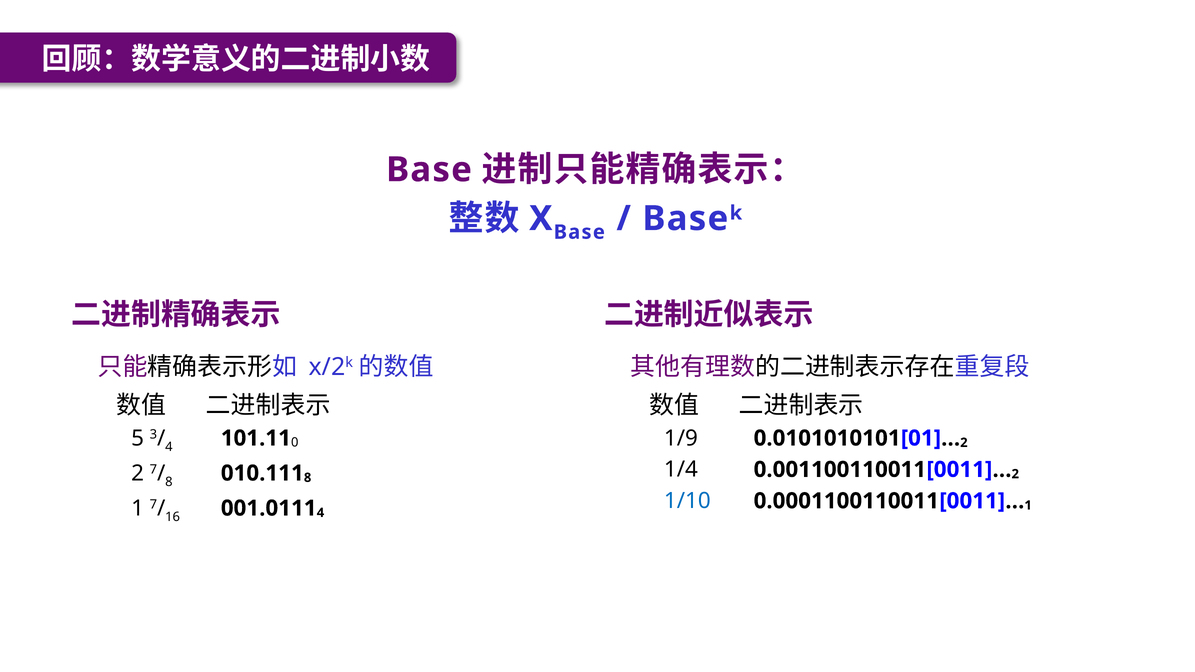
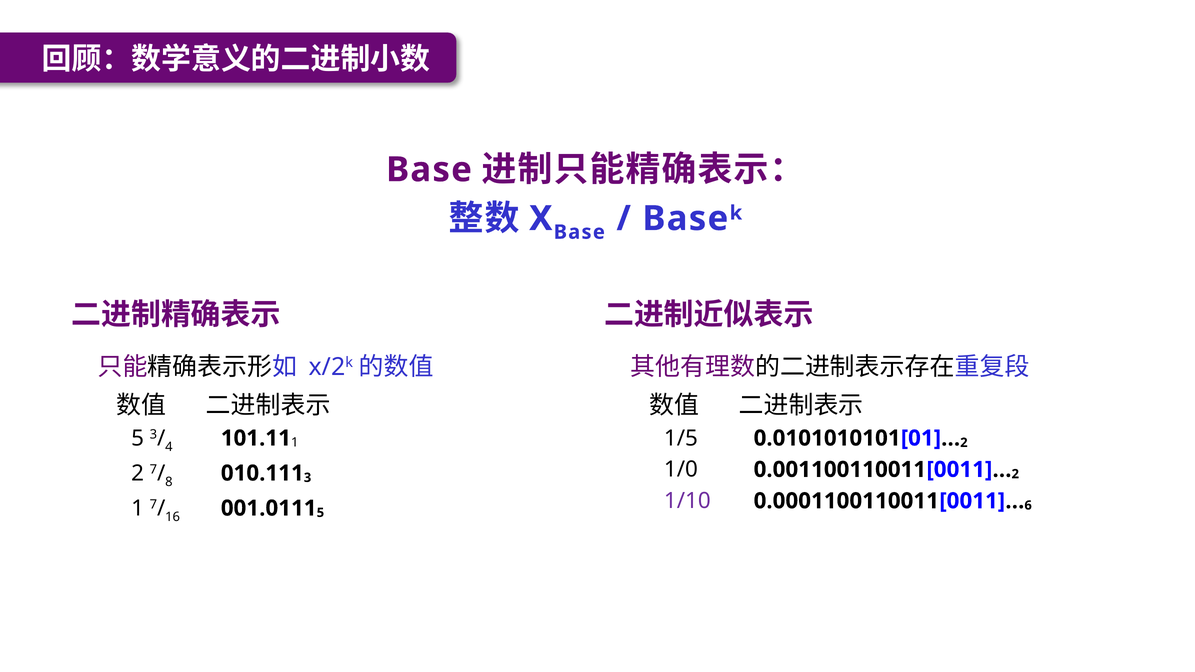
0: 0 -> 1 (295, 443)
1/9: 1/9 -> 1/5 (681, 438)
1/4: 1/4 -> 1/0 (681, 470)
8: 8 -> 3 (308, 478)
1/10 colour: blue -> purple (687, 501)
1: 1 -> 6 (1028, 505)
4: 4 -> 5 (320, 513)
